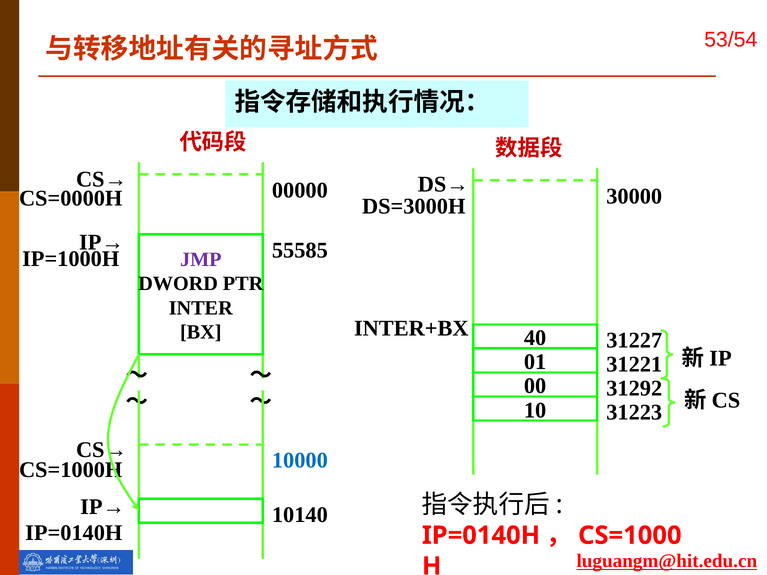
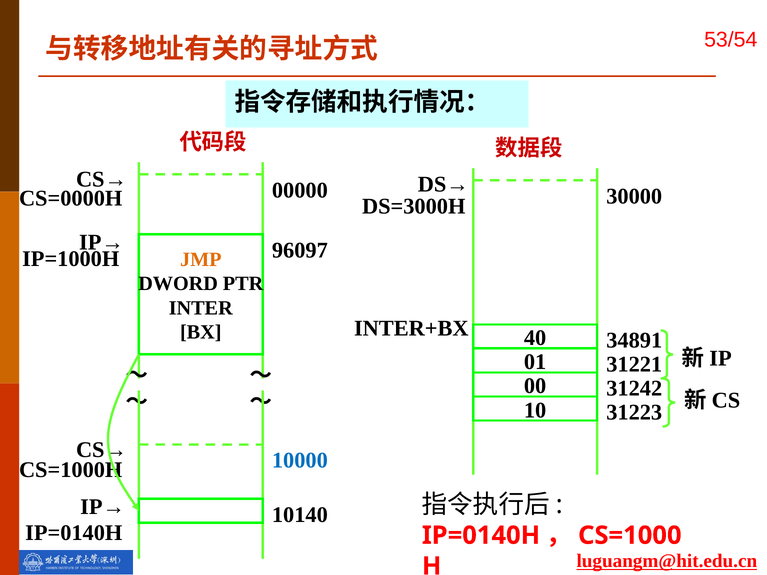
55585: 55585 -> 96097 (300, 251)
JMP colour: purple -> orange (201, 260)
31227: 31227 -> 34891 (634, 341)
31292: 31292 -> 31242 (634, 389)
